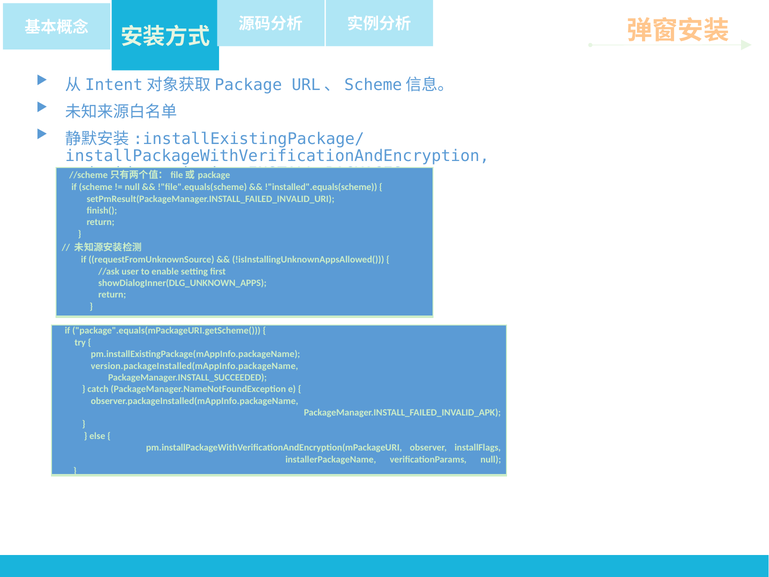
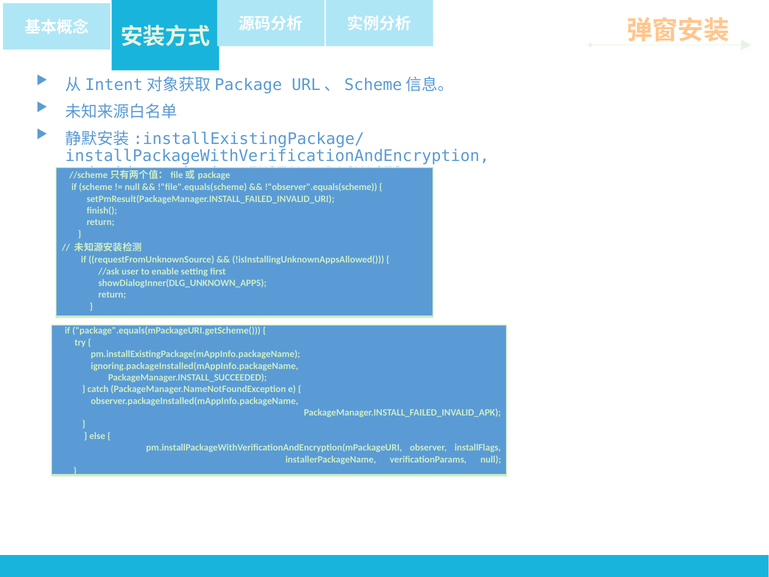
!"installed".equals(scheme: !"installed".equals(scheme -> !"observer".equals(scheme (321, 187)
version.packageInstalled(mAppInfo.packageName: version.packageInstalled(mAppInfo.packageName -> ignoring.packageInstalled(mAppInfo.packageName (195, 366)
